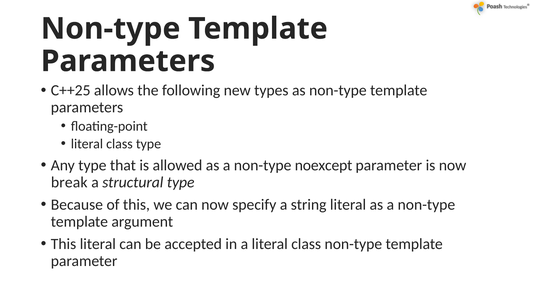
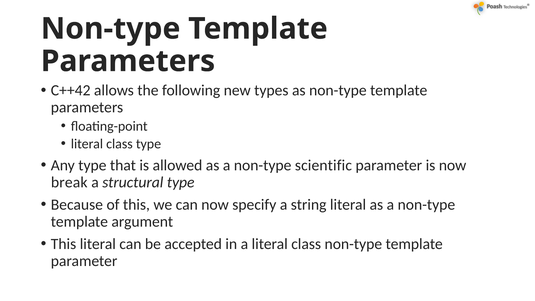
C++25: C++25 -> C++42 (71, 90)
noexcept: noexcept -> scientific (323, 165)
